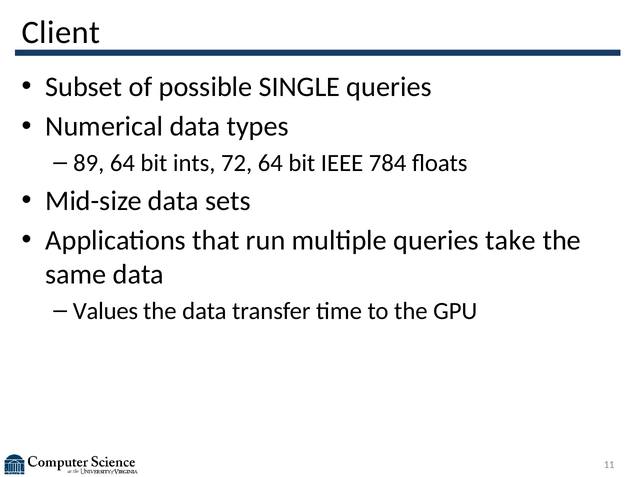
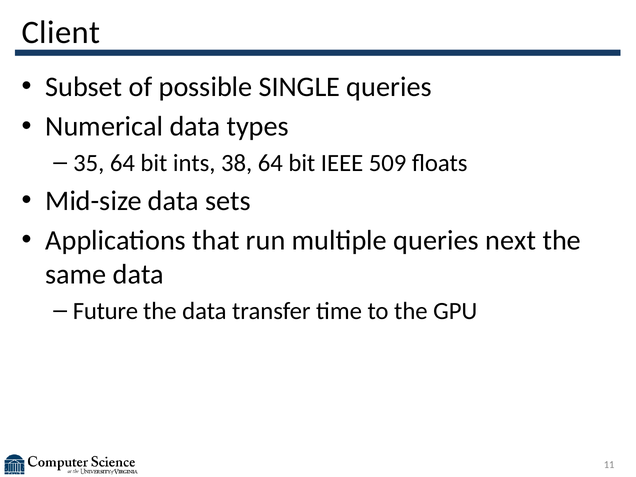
89: 89 -> 35 (89, 163)
72: 72 -> 38 (237, 163)
784: 784 -> 509 (388, 163)
take: take -> next (511, 240)
Values: Values -> Future (105, 311)
